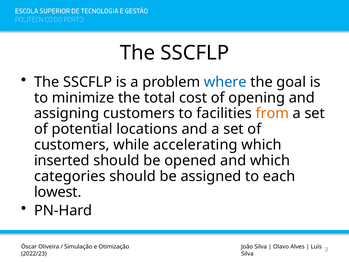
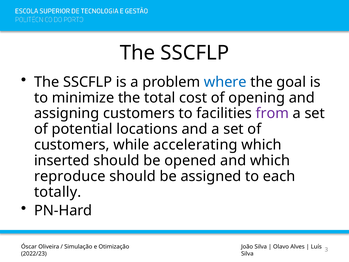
from colour: orange -> purple (272, 113)
categories: categories -> reproduce (70, 176)
lowest: lowest -> totally (58, 192)
